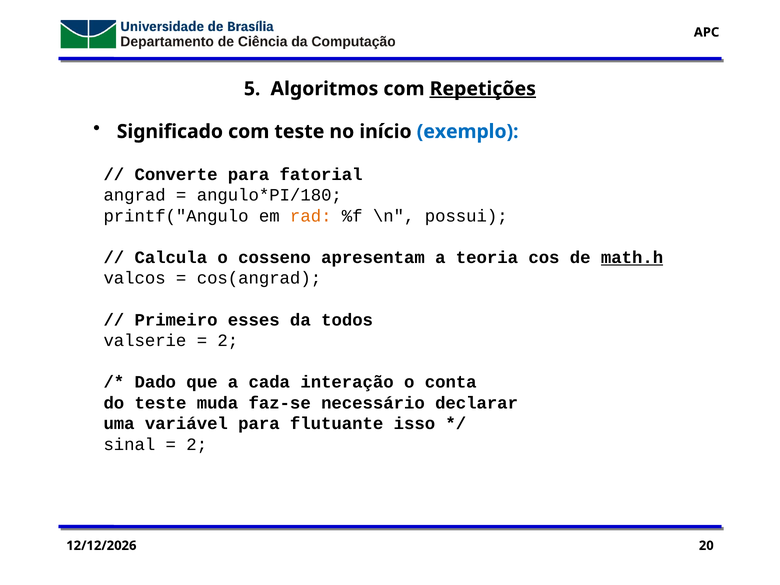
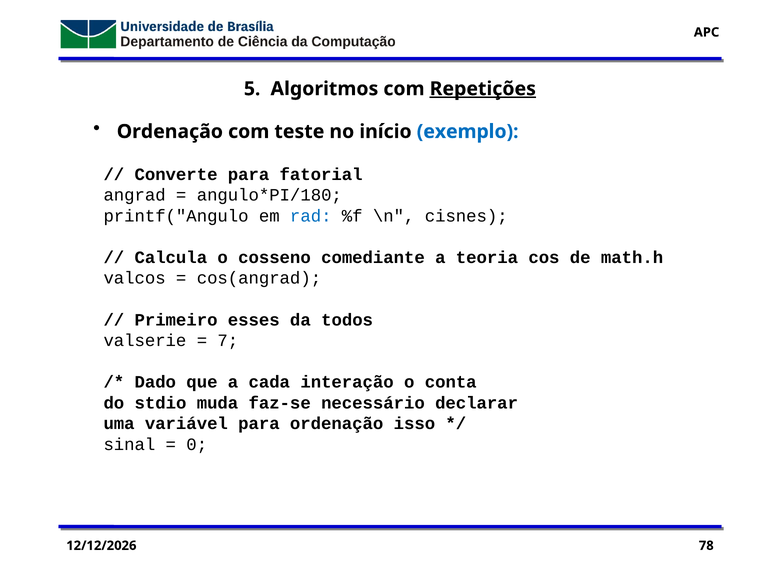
Significado: Significado -> Ordenação (170, 132)
rad colour: orange -> blue (311, 216)
possui: possui -> cisnes (466, 216)
apresentam: apresentam -> comediante (373, 257)
math.h underline: present -> none (632, 257)
2: 2 -> 7 (228, 341)
do teste: teste -> stdio (160, 403)
para flutuante: flutuante -> ordenação (337, 424)
2: 2 -> 0 (197, 445)
20: 20 -> 78 (706, 546)
